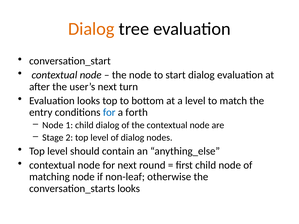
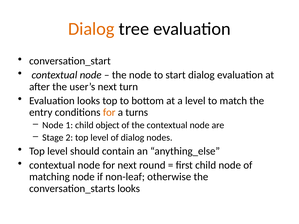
for colour: blue -> orange (109, 112)
forth: forth -> turns (137, 112)
child dialog: dialog -> object (108, 125)
